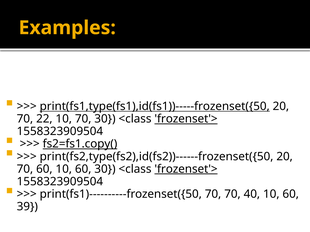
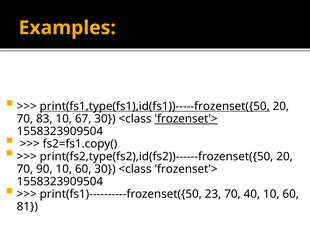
22: 22 -> 83 (44, 119)
10 70: 70 -> 67 (83, 119)
fs2=fs1.copy( underline: present -> none (80, 144)
70 60: 60 -> 90 (44, 169)
frozenset'> underline: present -> none (186, 169)
print(fs1)----------frozenset({50 70: 70 -> 23 (213, 194)
39: 39 -> 81 (27, 207)
